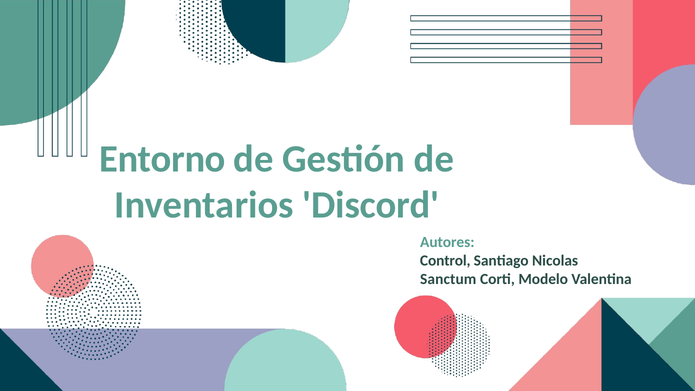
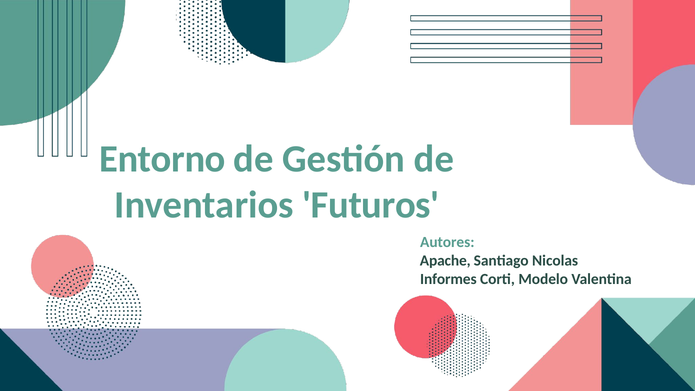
Discord: Discord -> Futuros (371, 205)
Control: Control -> Apache (445, 261)
Sanctum: Sanctum -> Informes (448, 279)
